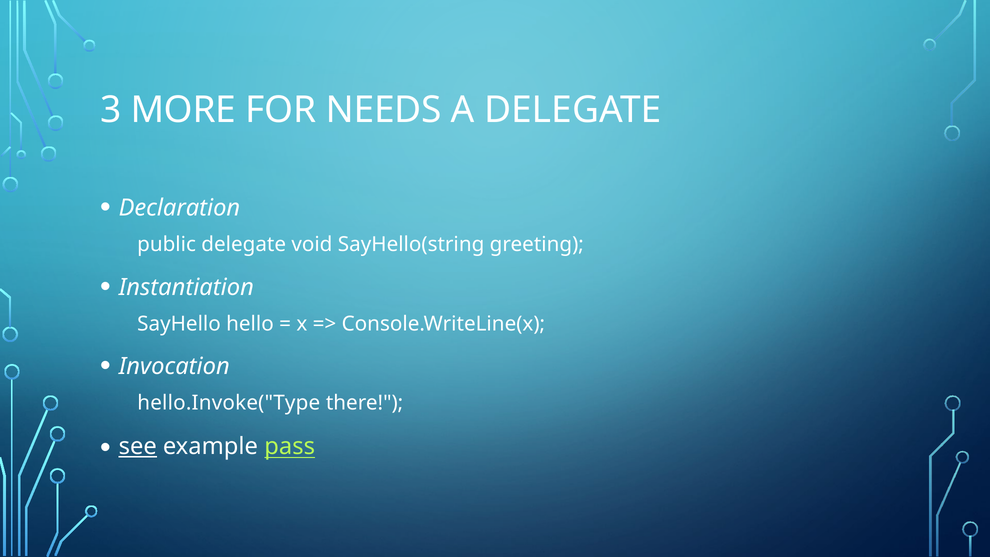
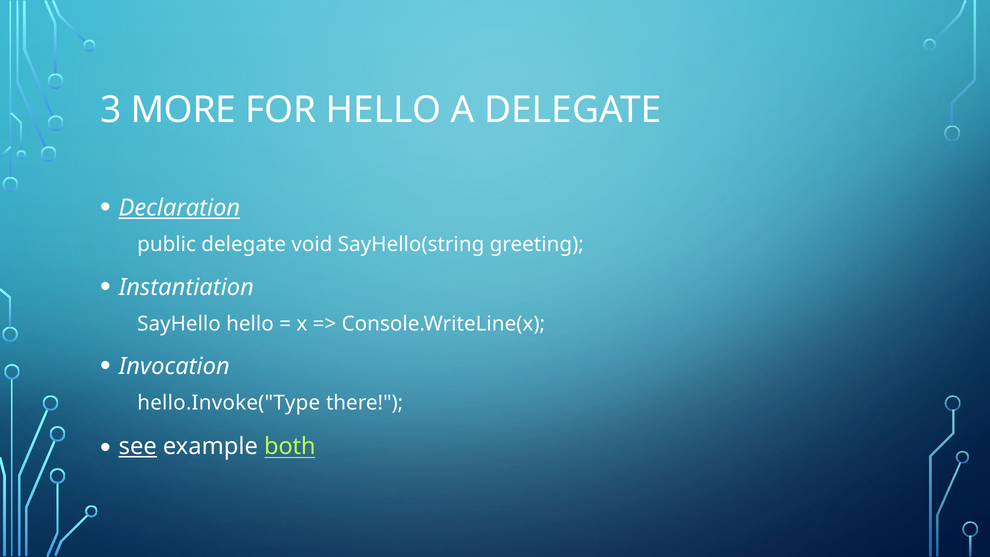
FOR NEEDS: NEEDS -> HELLO (384, 110)
Declaration underline: none -> present (179, 208)
pass: pass -> both (290, 447)
